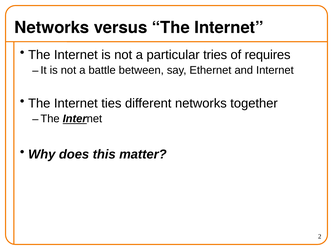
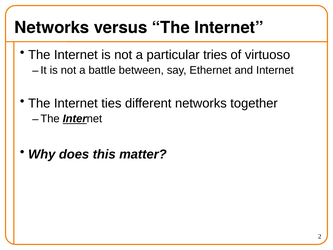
requires: requires -> virtuoso (268, 55)
